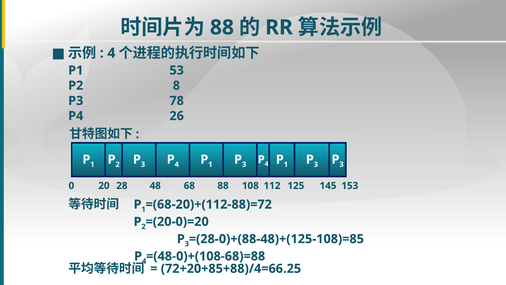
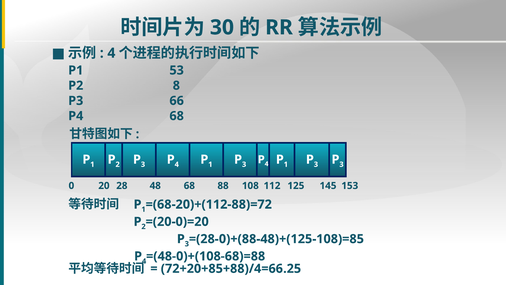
88: 88 -> 30 (222, 27)
78: 78 -> 66 (177, 101)
P4 26: 26 -> 68 (177, 116)
